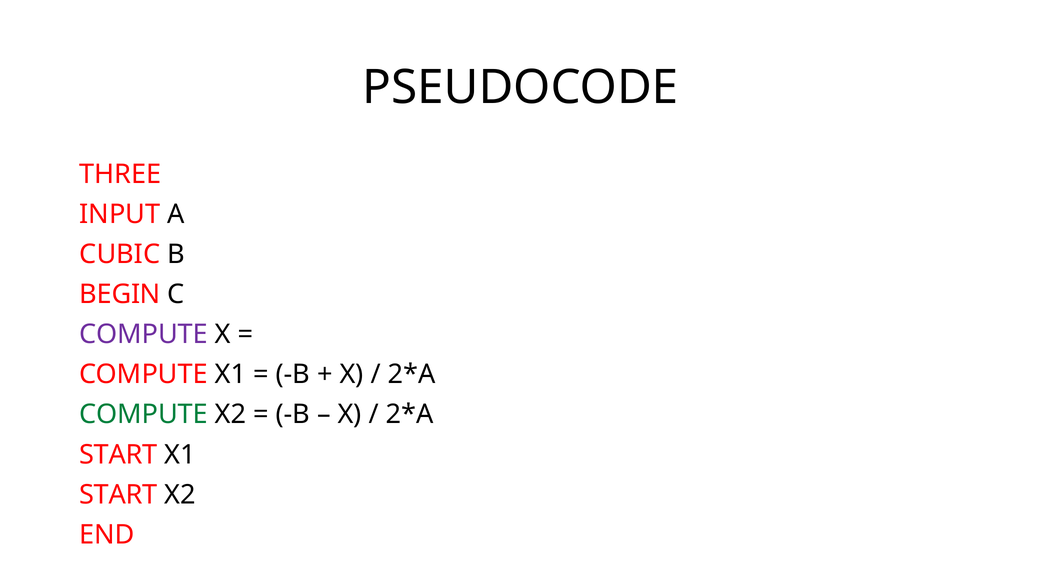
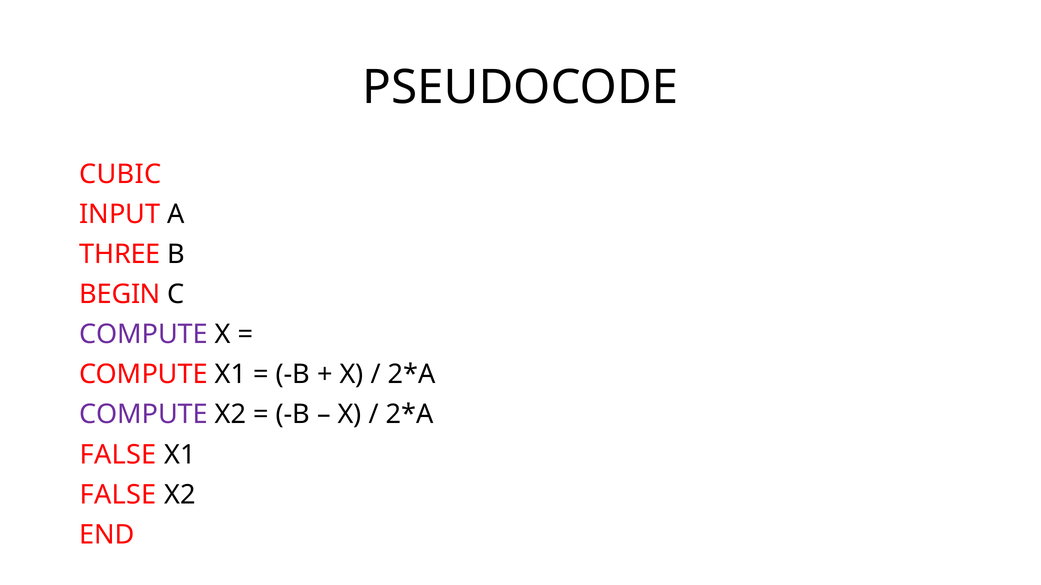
THREE: THREE -> CUBIC (120, 174)
CUBIC: CUBIC -> THREE (120, 254)
COMPUTE colour: green -> purple (144, 415)
START: START -> FALSE (118, 455)
START: START -> FALSE (118, 495)
